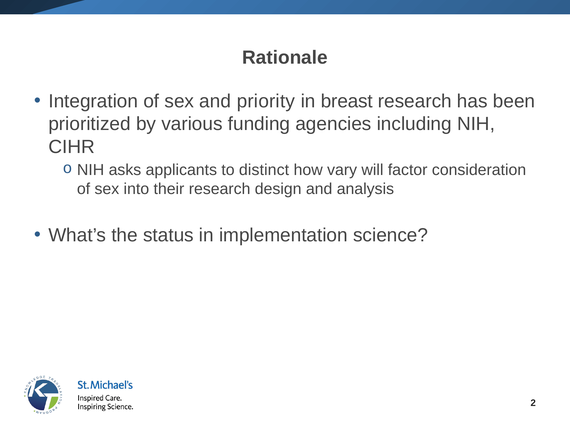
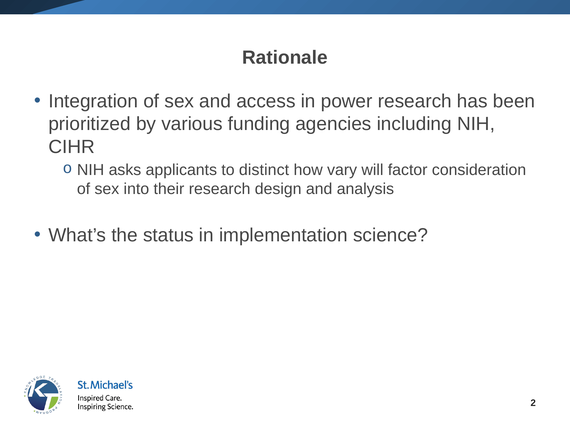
priority: priority -> access (266, 101)
breast: breast -> power (347, 101)
